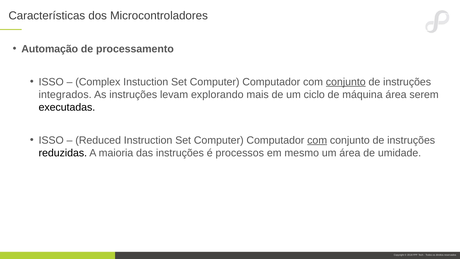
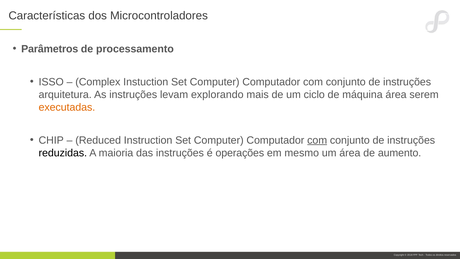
Automação: Automação -> Parâmetros (50, 49)
conjunto underline: present -> none (346, 82)
integrados: integrados -> arquitetura (65, 94)
executadas colour: black -> orange (67, 107)
ISSO: ISSO -> CHIP (51, 140)
processos: processos -> operações (240, 153)
umidade: umidade -> aumento (400, 153)
